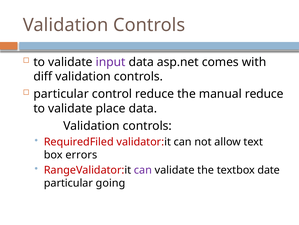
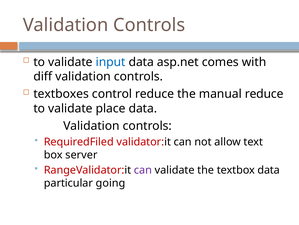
input colour: purple -> blue (111, 62)
particular: particular -> textboxes (61, 94)
errors: errors -> server (81, 154)
textbox date: date -> data (269, 170)
